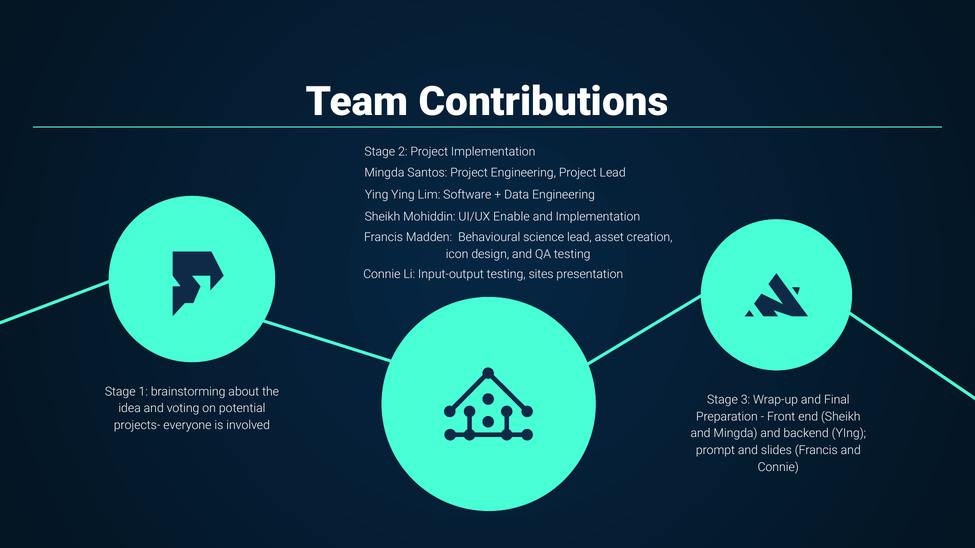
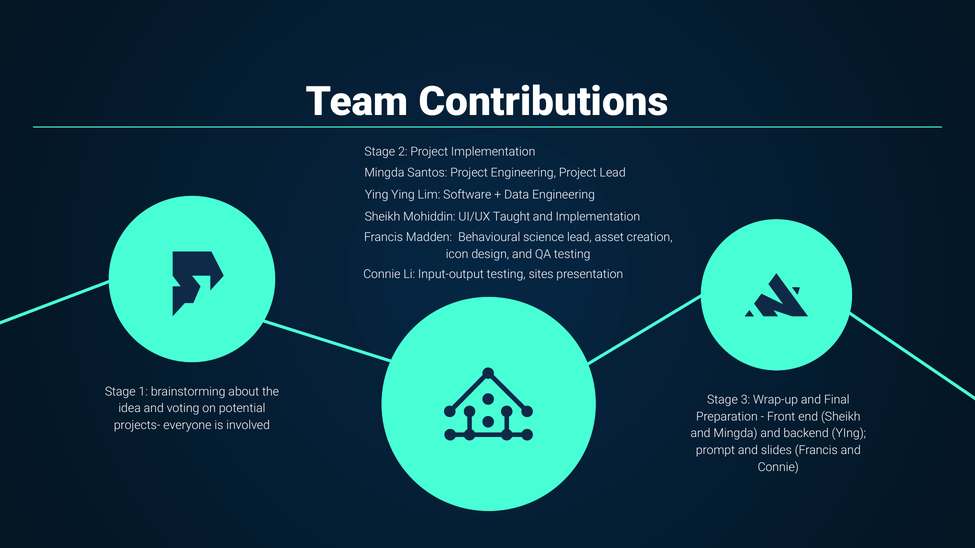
Enable: Enable -> Taught (512, 217)
